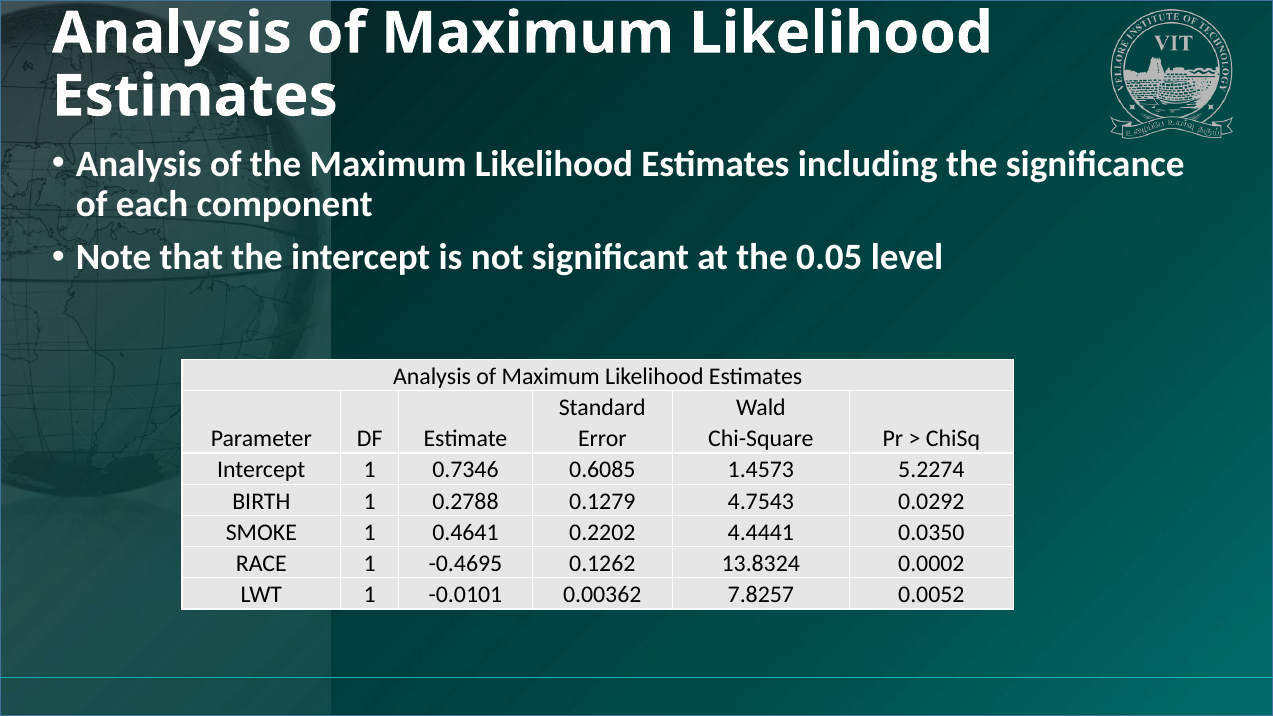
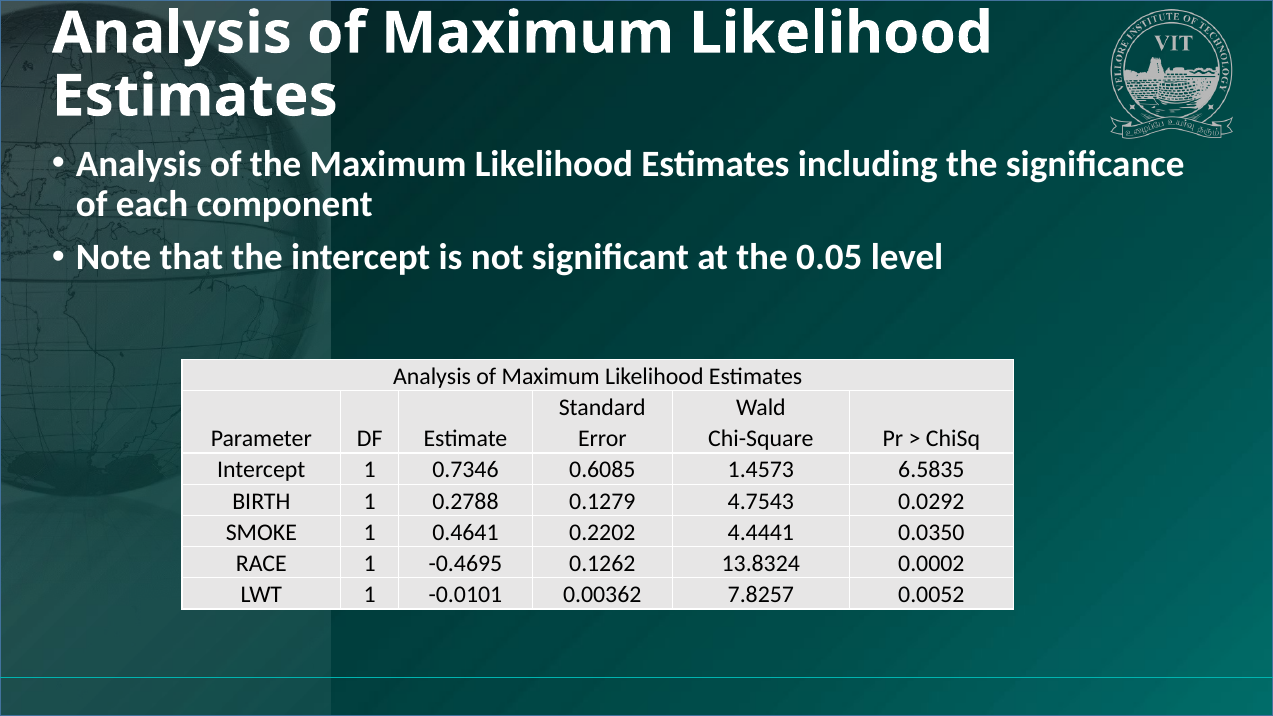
5.2274: 5.2274 -> 6.5835 (931, 470)
